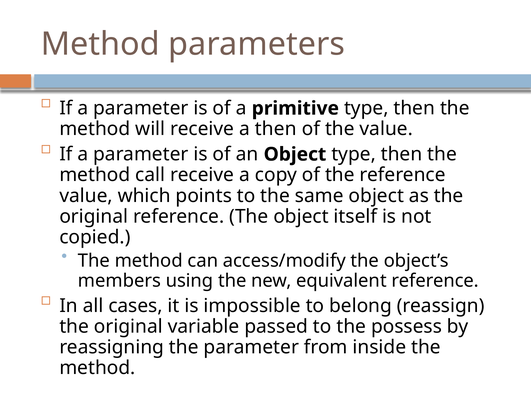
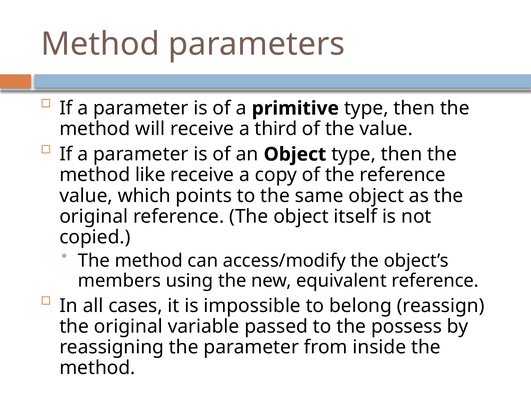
a then: then -> third (276, 129)
call: call -> like (150, 175)
